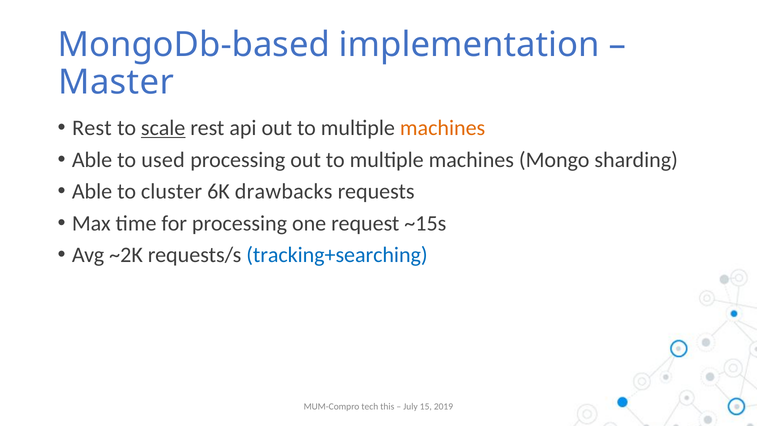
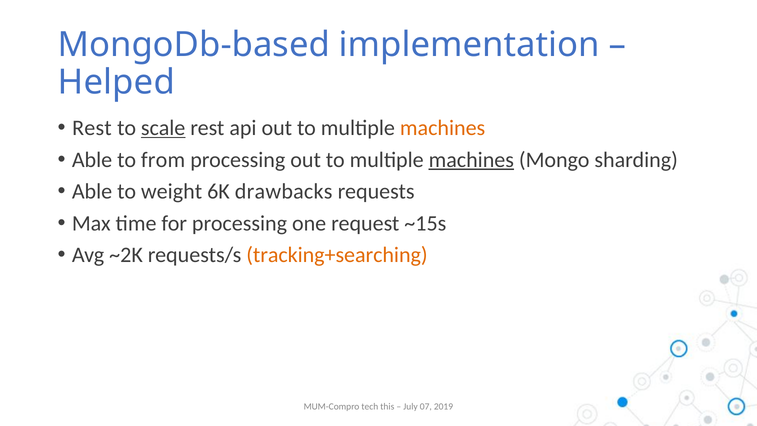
Master: Master -> Helped (116, 82)
used: used -> from (163, 160)
machines underline: none -> present (471, 160)
cluster: cluster -> weight (172, 191)
tracking+searching colour: blue -> orange (337, 255)
15: 15 -> 07 (426, 407)
